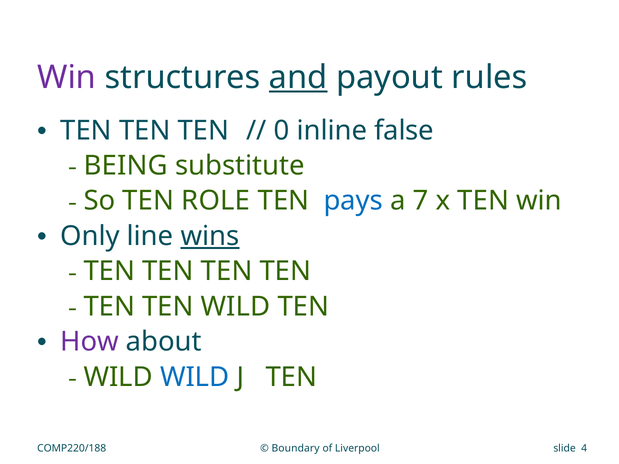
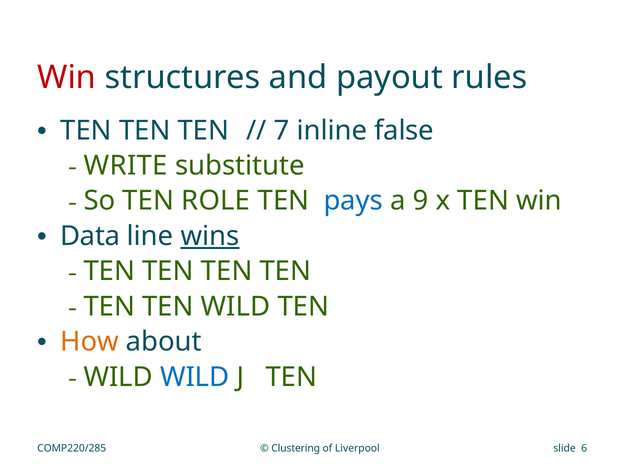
Win colour: purple -> red (67, 78)
and underline: present -> none (298, 78)
0: 0 -> 7 (282, 131)
BEING: BEING -> WRITE (126, 166)
7: 7 -> 9 (421, 201)
Only: Only -> Data (90, 236)
How colour: purple -> orange (90, 342)
COMP220/188: COMP220/188 -> COMP220/285 (72, 448)
Boundary: Boundary -> Clustering (296, 448)
4: 4 -> 6 (584, 448)
